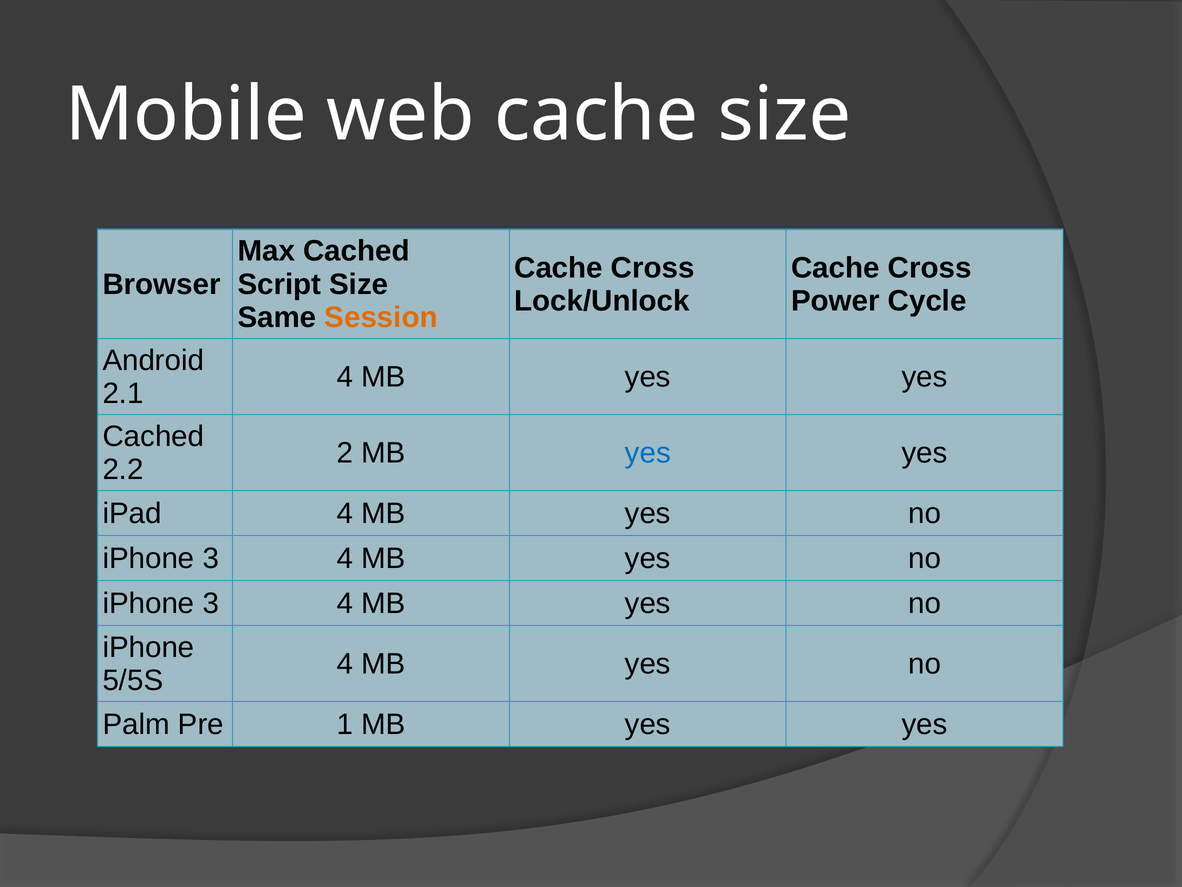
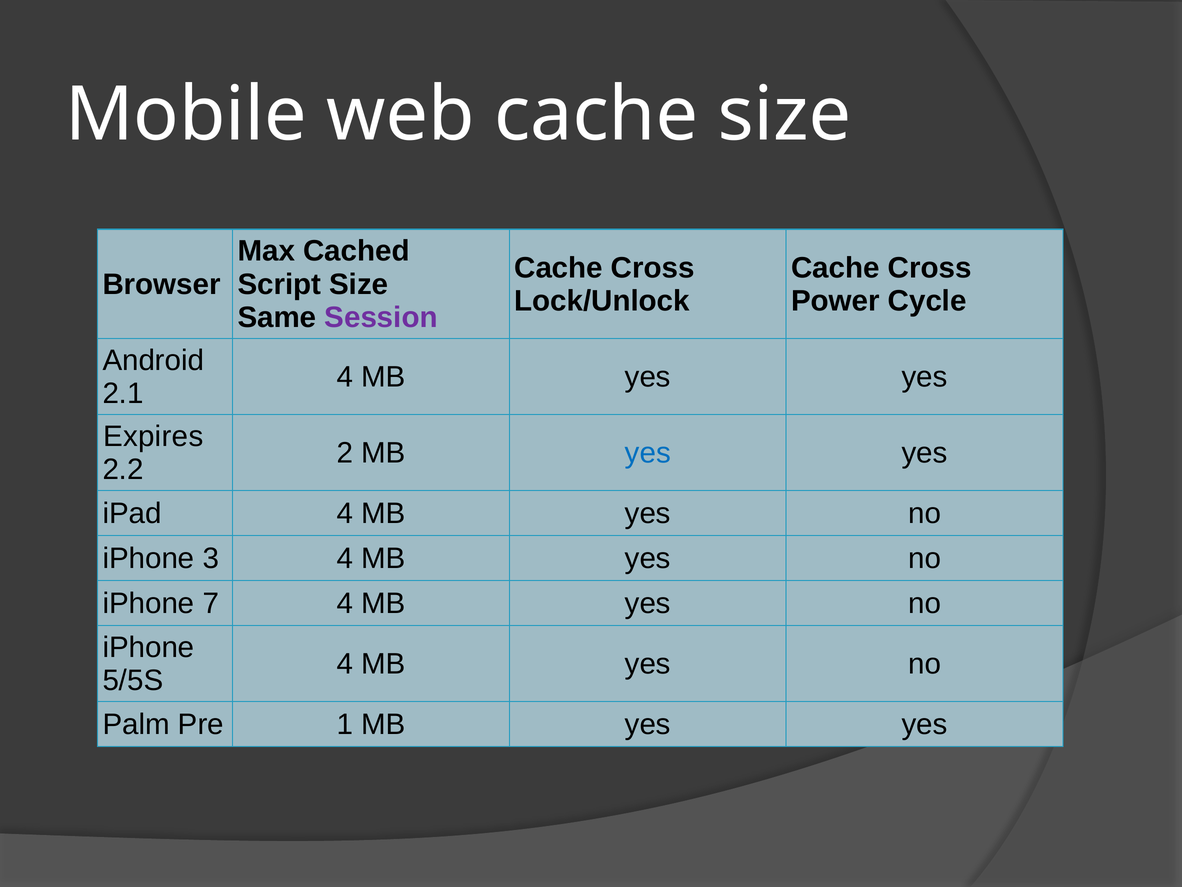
Session colour: orange -> purple (381, 317)
Cached: Cached -> Expires (153, 436)
3: 3 -> 7 (211, 603)
